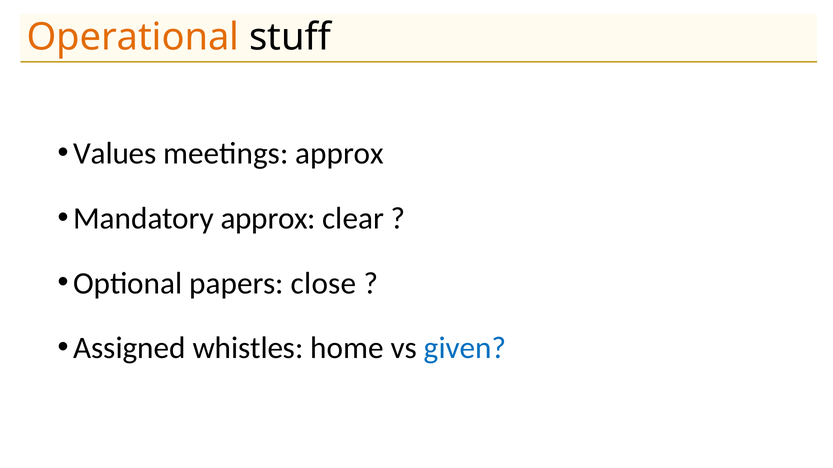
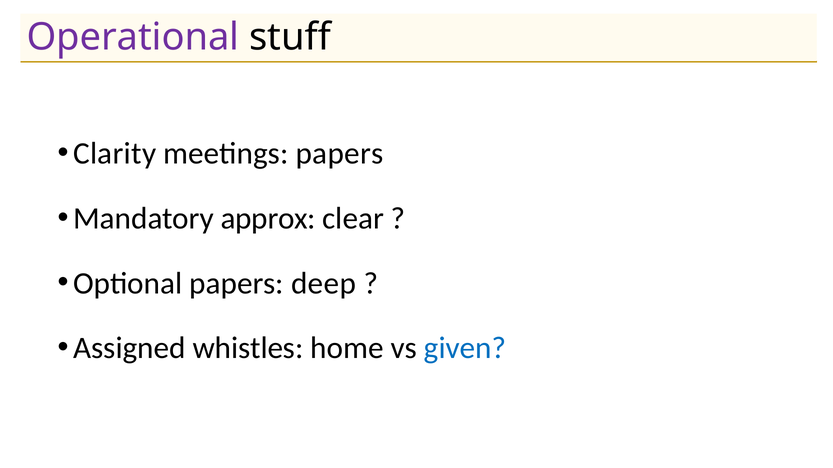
Operational colour: orange -> purple (133, 37)
Values: Values -> Clarity (115, 154)
meetings approx: approx -> papers (340, 154)
close: close -> deep (324, 284)
